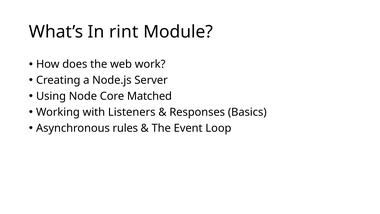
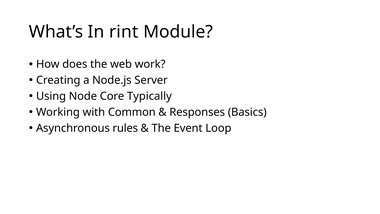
Matched: Matched -> Typically (149, 96)
Listeners: Listeners -> Common (132, 112)
